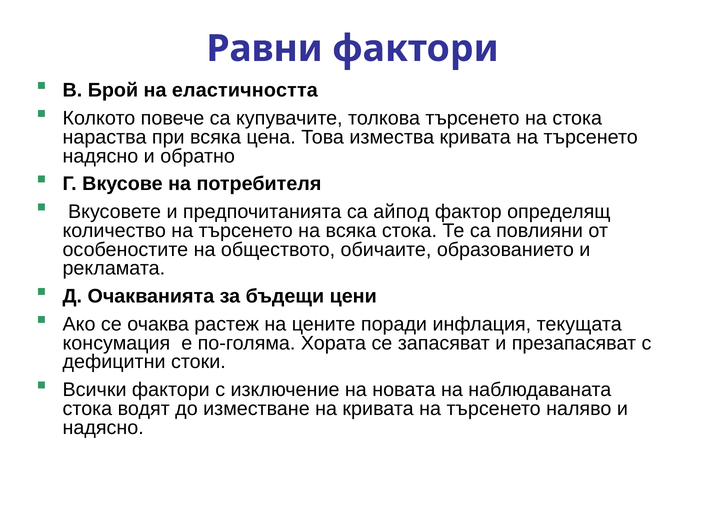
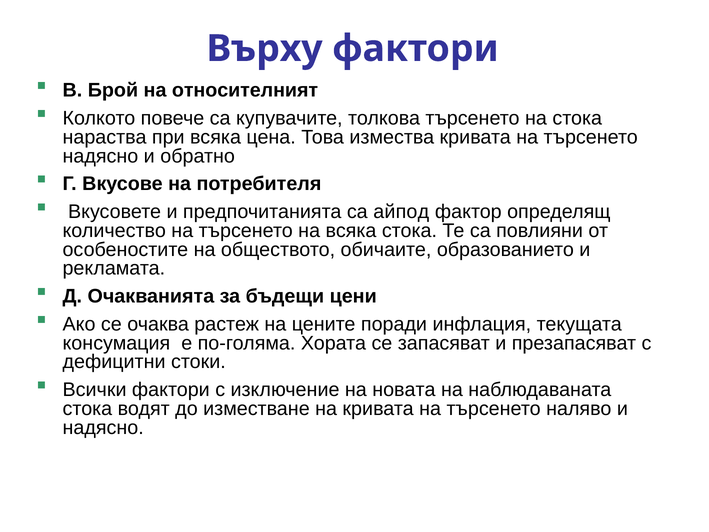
Равни: Равни -> Върху (265, 49)
еластичността: еластичността -> относителният (245, 90)
